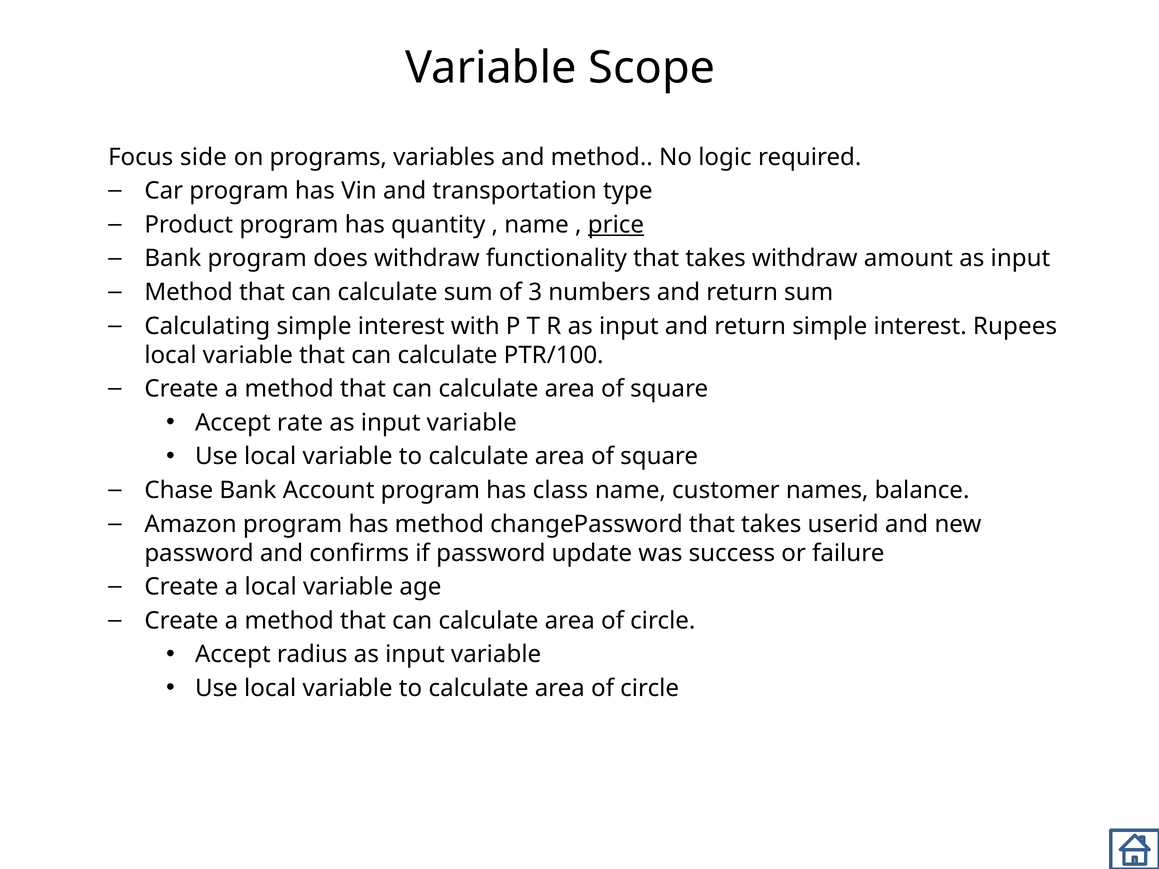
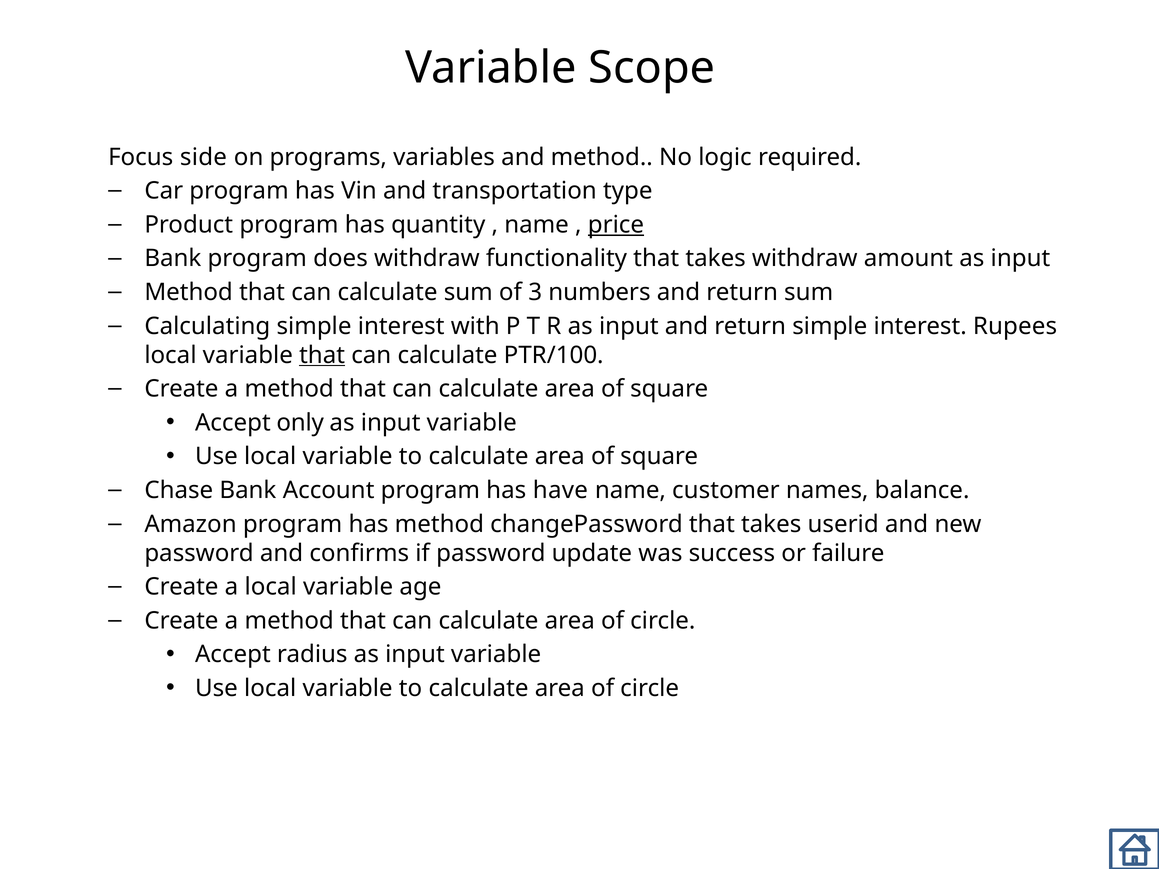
that underline: none -> present (322, 355)
rate: rate -> only (300, 423)
class: class -> have (560, 490)
